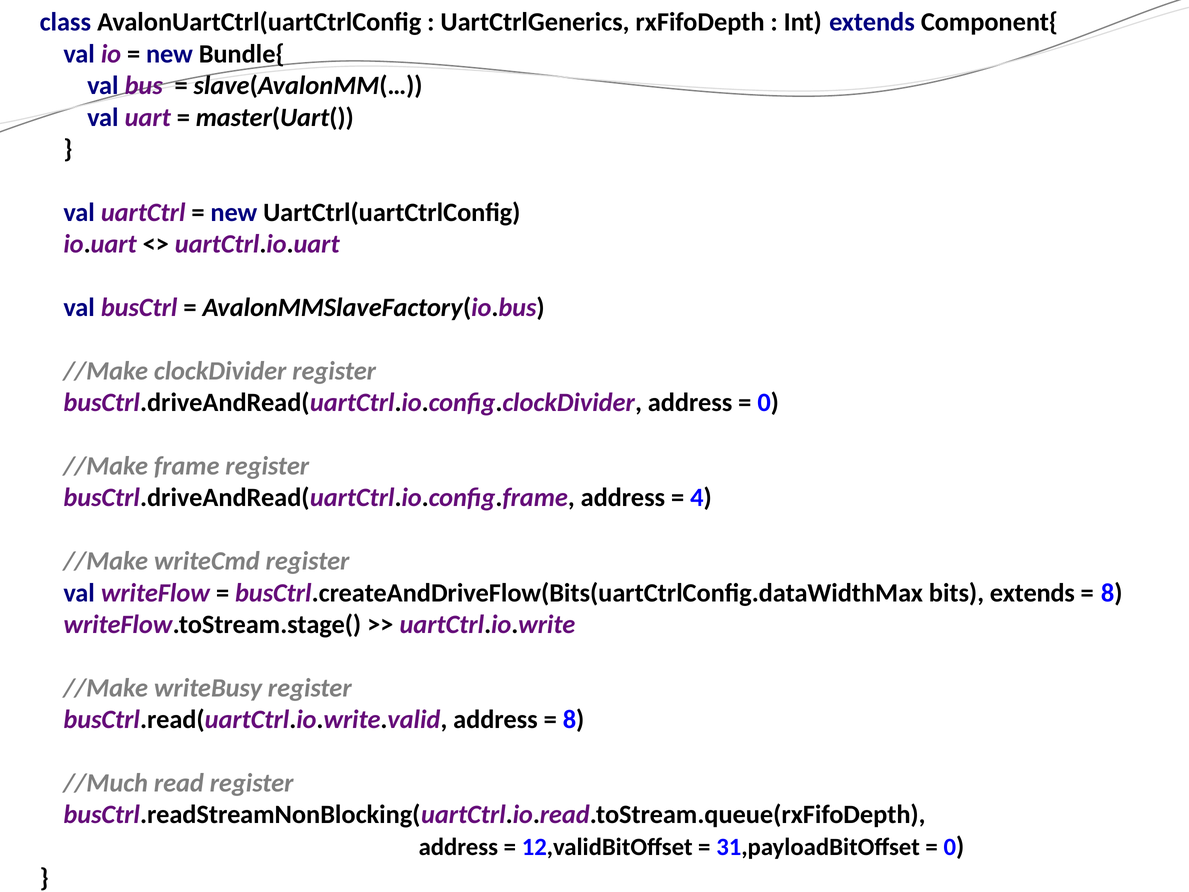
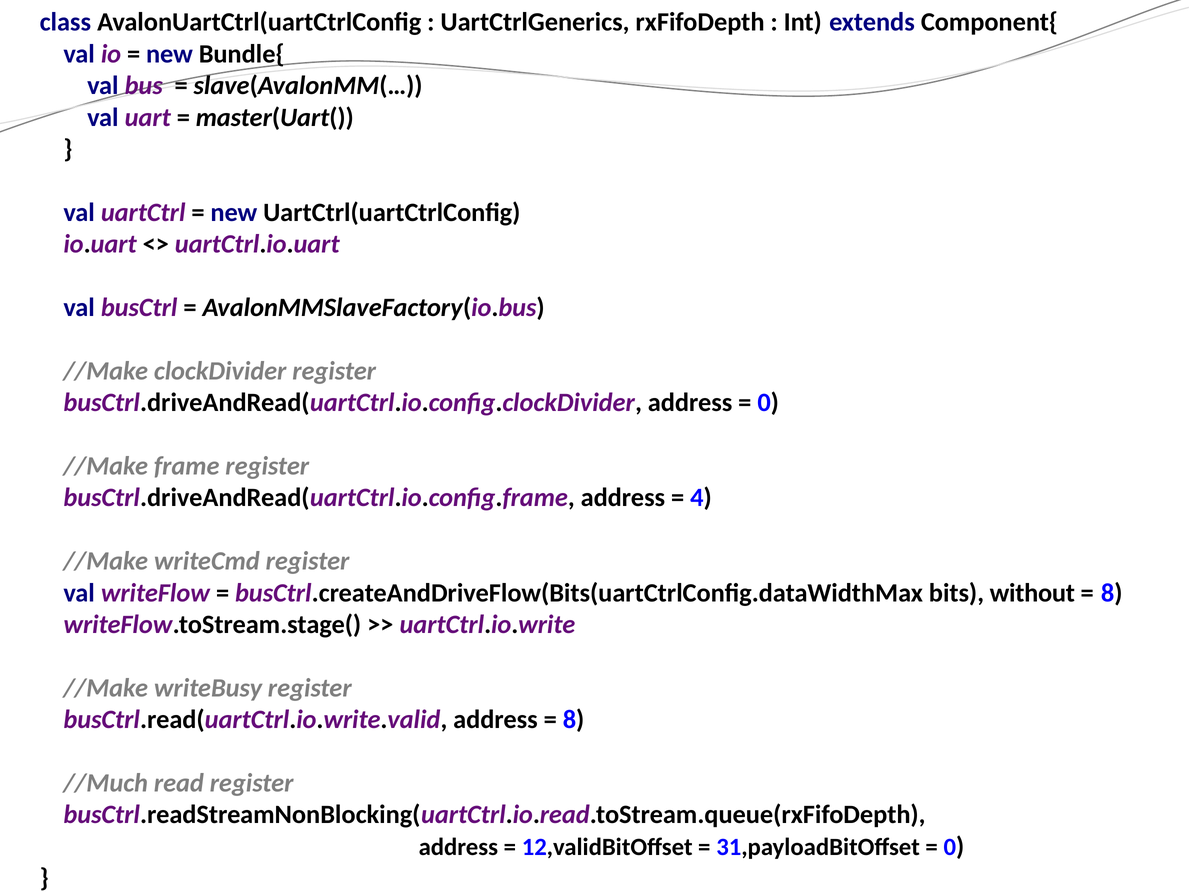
bits extends: extends -> without (1032, 593)
